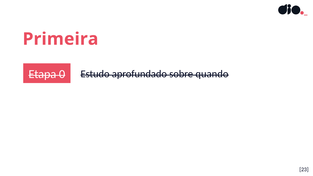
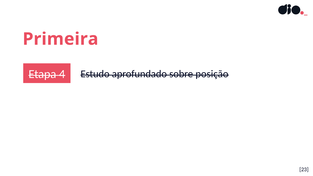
0: 0 -> 4 (62, 74)
quando: quando -> posição (212, 74)
